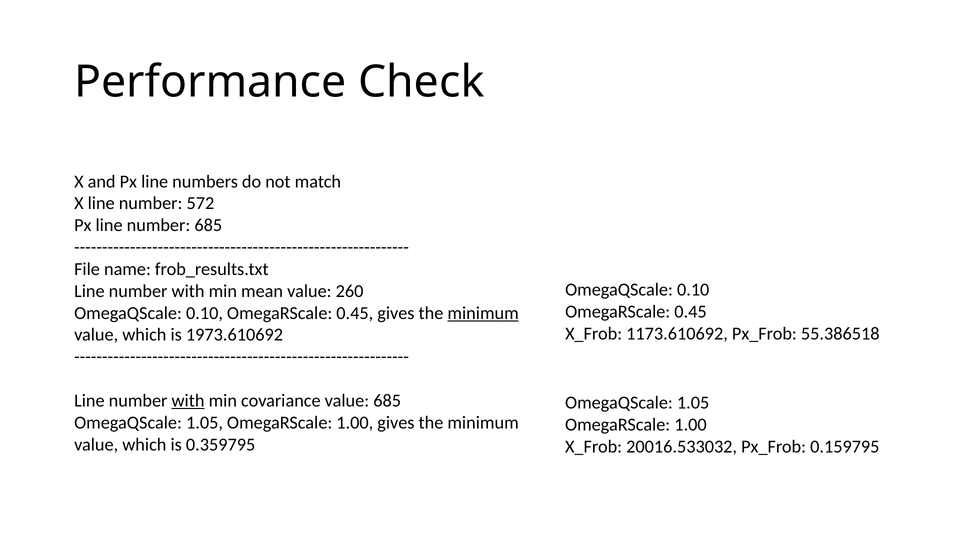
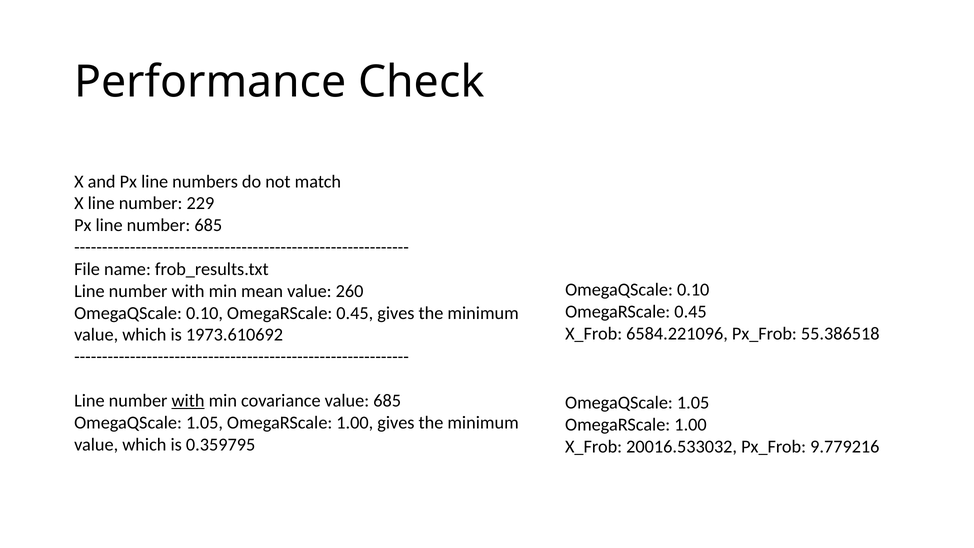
572: 572 -> 229 (200, 203)
minimum underline: present -> none (483, 313)
1173.610692: 1173.610692 -> 6584.221096 (677, 334)
0.159795: 0.159795 -> 9.779216 (845, 447)
